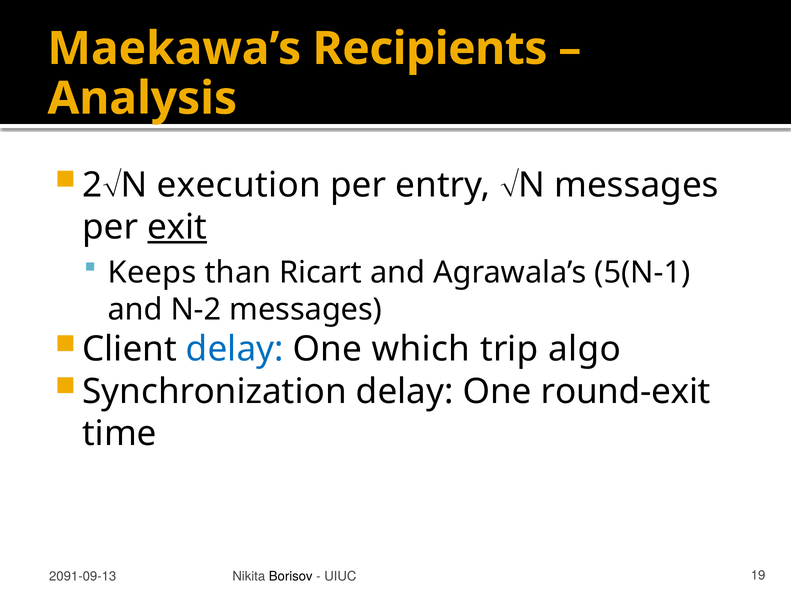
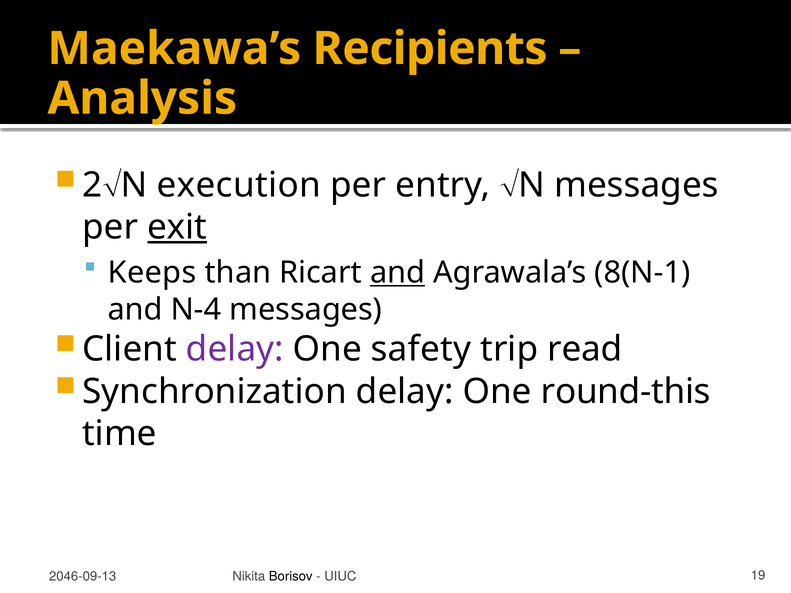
and underline: none -> present (398, 273)
5(N-1: 5(N-1 -> 8(N-1 (642, 273)
N-2: N-2 -> N-4 (196, 310)
delay colour: blue -> purple (235, 349)
which: which -> safety (421, 349)
algo: algo -> read (585, 349)
round-exit: round-exit -> round-this (626, 392)
2091-09-13: 2091-09-13 -> 2046-09-13 (83, 577)
